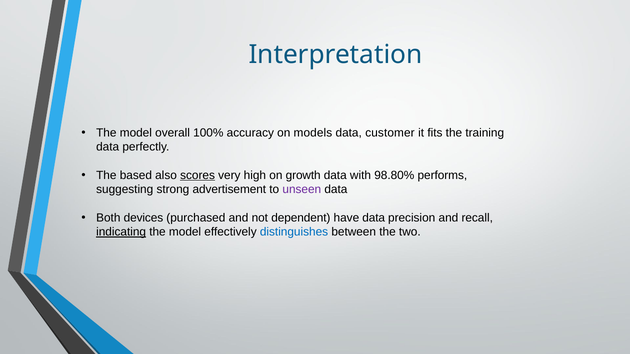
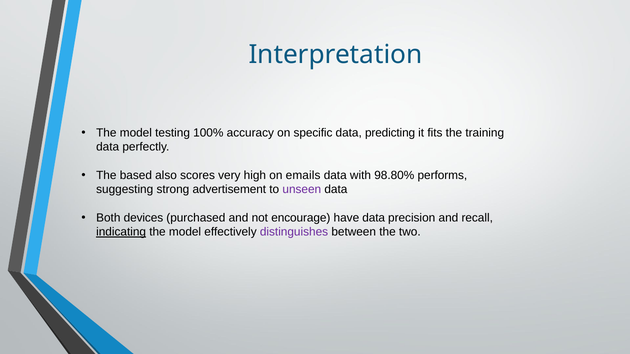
overall: overall -> testing (173, 133)
models: models -> specific (313, 133)
customer: customer -> predicting (390, 133)
scores underline: present -> none (198, 175)
growth: growth -> emails (303, 175)
dependent: dependent -> encourage (301, 218)
distinguishes colour: blue -> purple (294, 232)
